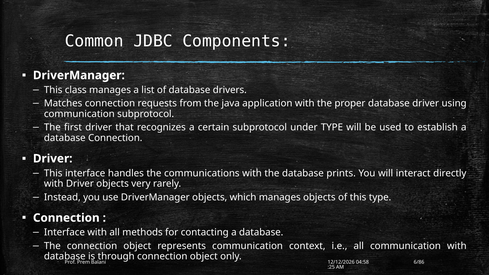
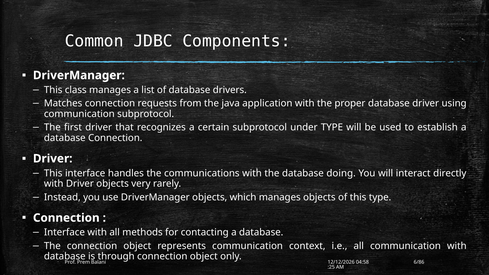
prints: prints -> doing (341, 173)
